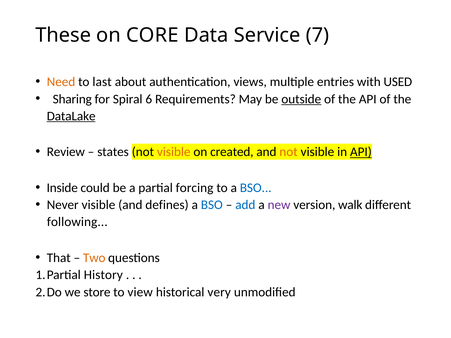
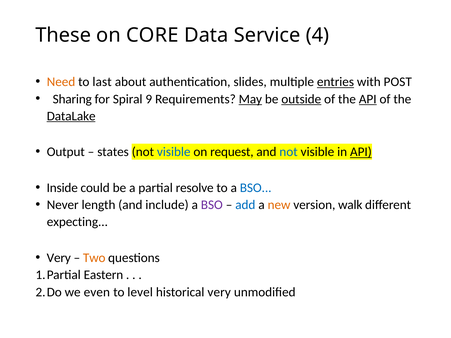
7: 7 -> 4 (318, 35)
views: views -> slides (250, 82)
entries underline: none -> present (335, 82)
USED: USED -> POST (398, 82)
6: 6 -> 9 (149, 99)
May underline: none -> present (250, 99)
API underline: none -> present (368, 99)
Review: Review -> Output (66, 152)
visible colour: orange -> blue (174, 152)
created: created -> request (232, 152)
not colour: orange -> blue (289, 152)
forcing: forcing -> resolve (195, 188)
Never visible: visible -> length (99, 205)
defines: defines -> include (167, 205)
BSO colour: blue -> purple (212, 205)
new colour: purple -> orange (279, 205)
following: following -> expecting (77, 222)
That: That -> Very (59, 258)
History: History -> Eastern (103, 275)
store: store -> even (97, 292)
view: view -> level (140, 292)
